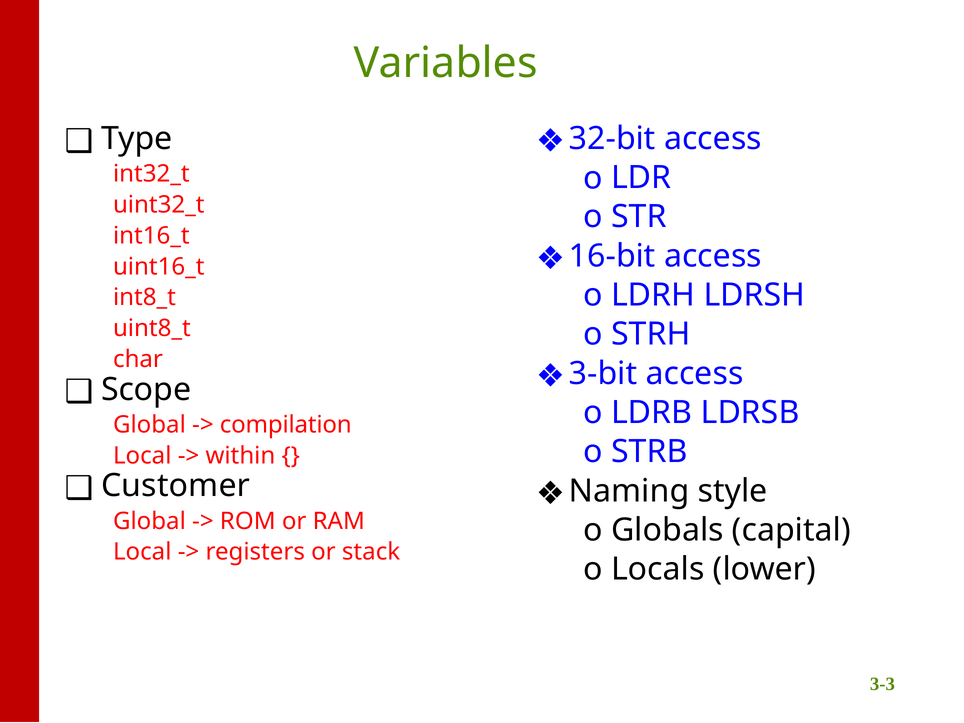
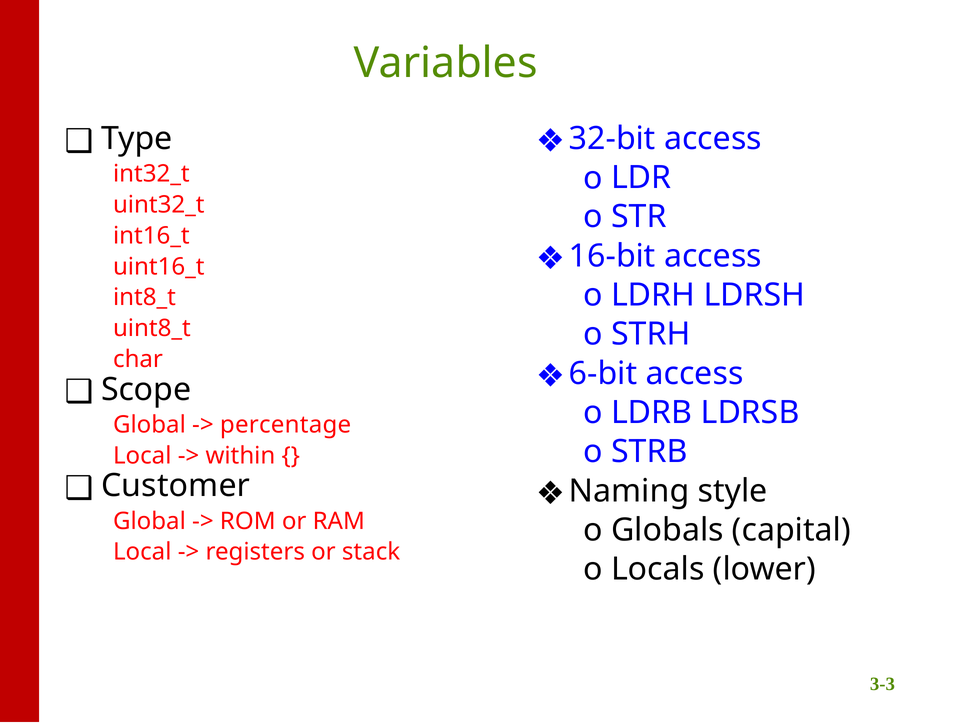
3-bit: 3-bit -> 6-bit (603, 374)
compilation: compilation -> percentage (286, 425)
